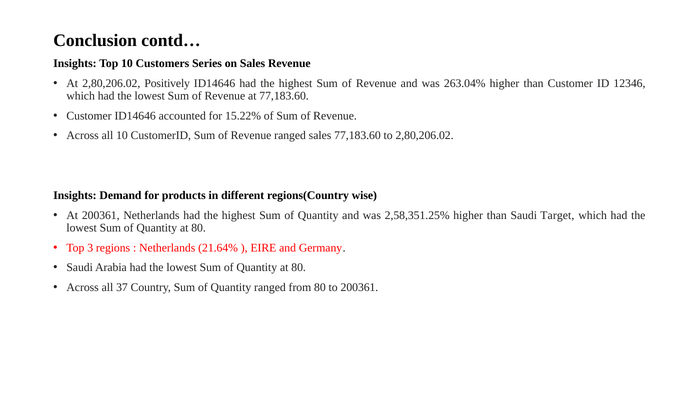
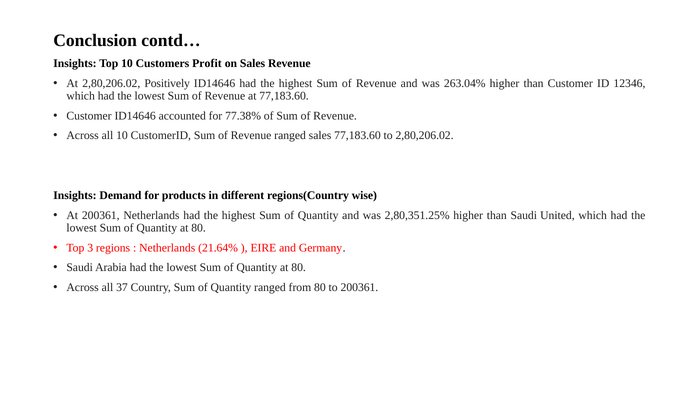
Series: Series -> Profit (207, 63)
15.22%: 15.22% -> 77.38% (243, 116)
2,58,351.25%: 2,58,351.25% -> 2,80,351.25% (417, 215)
Target: Target -> United (557, 215)
